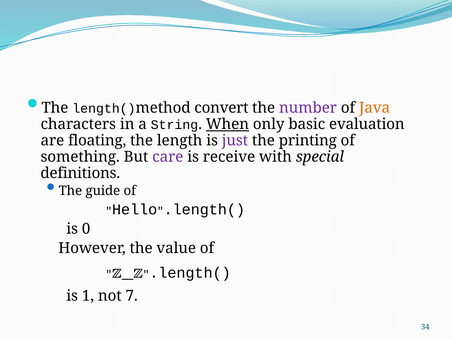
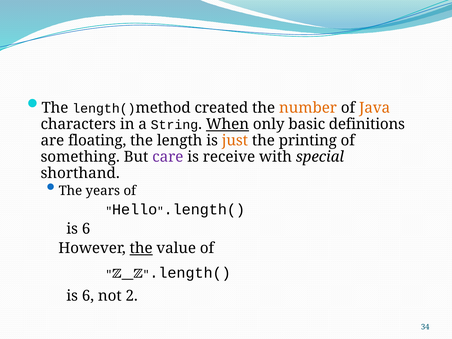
convert: convert -> created (221, 108)
number colour: purple -> orange (308, 108)
evaluation: evaluation -> definitions (367, 124)
just colour: purple -> orange (235, 141)
definitions: definitions -> shorthand (80, 173)
guide: guide -> years (103, 191)
0: 0 -> 6 (86, 229)
the underline: none -> present (141, 248)
1: 1 -> 6 (88, 296)
7: 7 -> 2 (132, 296)
